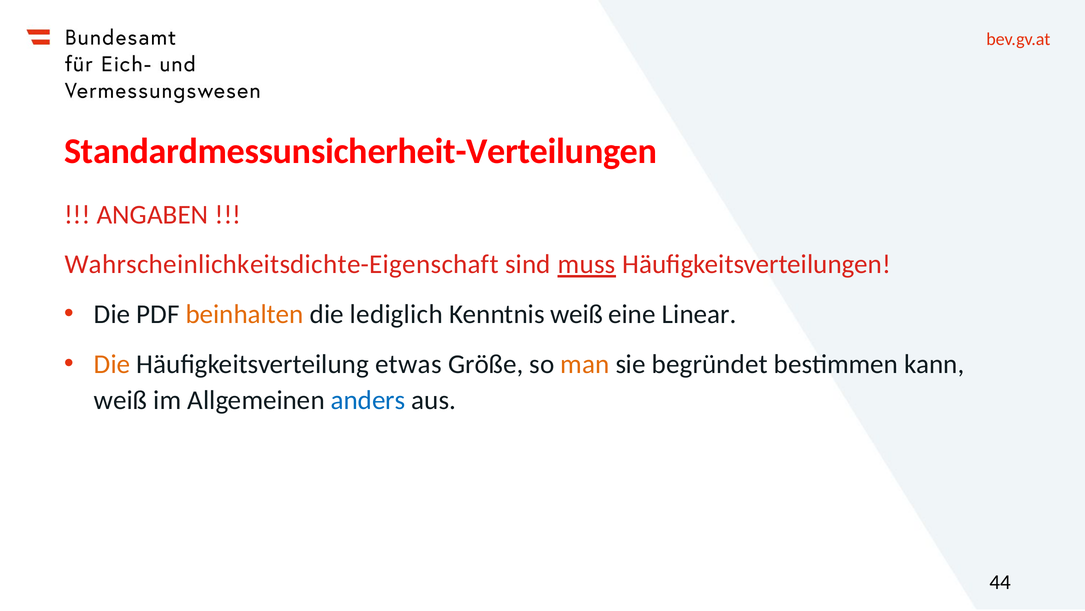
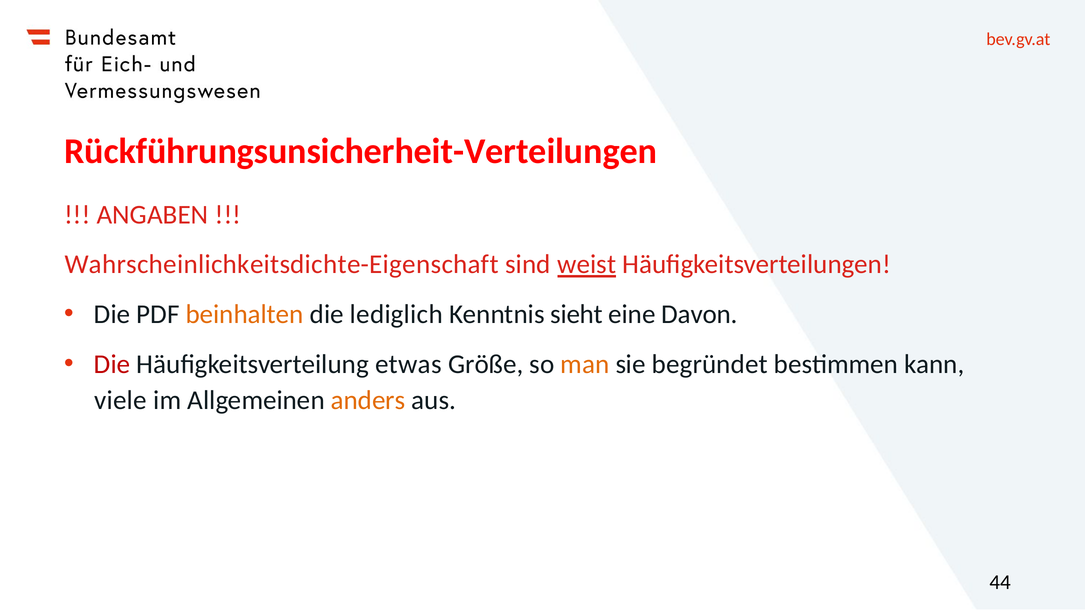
Standardmessunsicherheit-Verteilungen: Standardmessunsicherheit-Verteilungen -> Rückführungsunsicherheit-Verteilungen (361, 151)
muss: muss -> weist (587, 264)
Kenntnis weiß: weiß -> sieht (577, 314)
Linear: Linear -> Davon (699, 314)
Die colour: orange -> red (112, 364)
weiß: weiß -> viele (120, 400)
anders colour: blue -> orange (368, 400)
